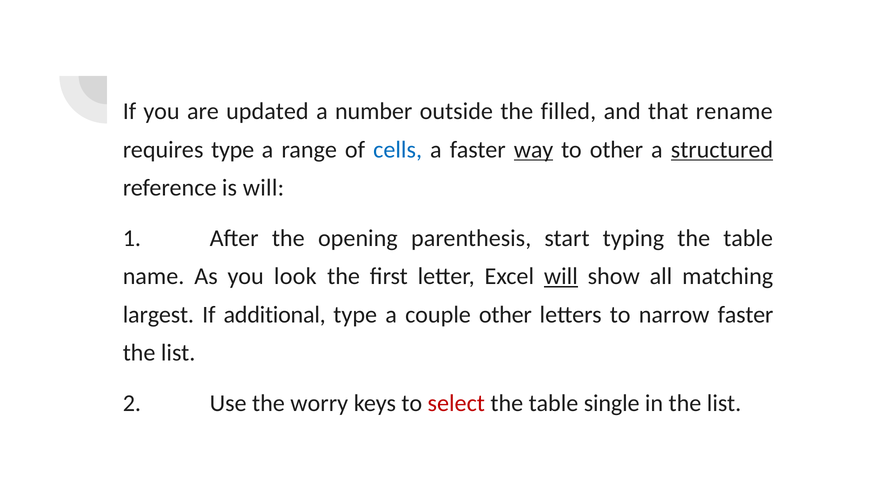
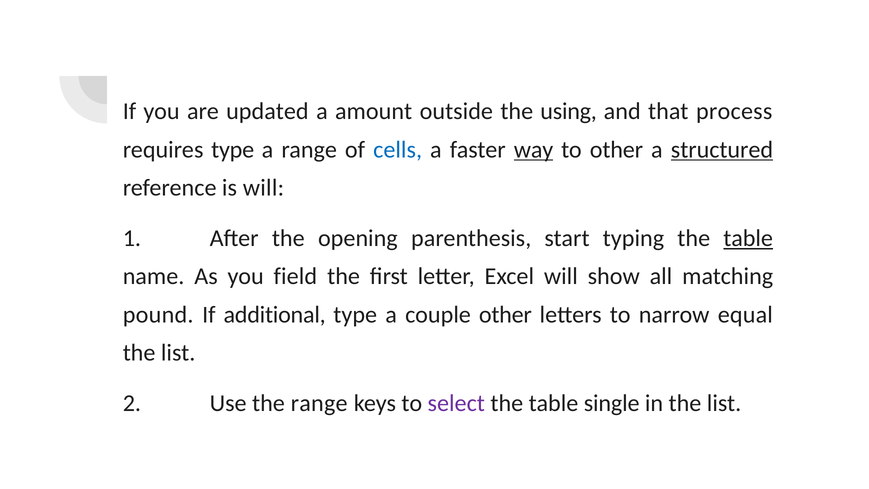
number: number -> amount (374, 111)
filled: filled -> using (569, 111)
rename: rename -> process (734, 111)
table underline: none -> present (748, 238)
look: look -> field (295, 276)
will underline: present -> none (561, 276)
largest: largest -> pound (158, 315)
narrow faster: faster -> equal (745, 315)
the worry: worry -> range (319, 403)
select colour: red -> purple (456, 403)
